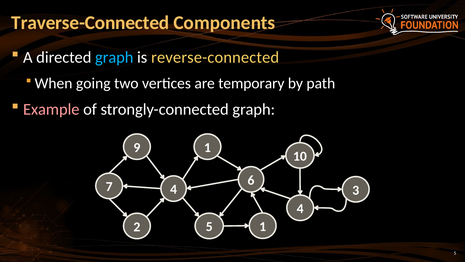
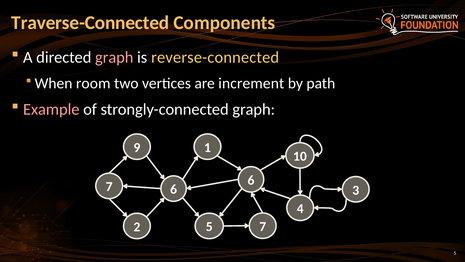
graph colour: light blue -> pink (114, 57)
going: going -> room (93, 83)
temporary: temporary -> increment (251, 83)
7 4: 4 -> 6 (174, 189)
2 1: 1 -> 7 (263, 226)
